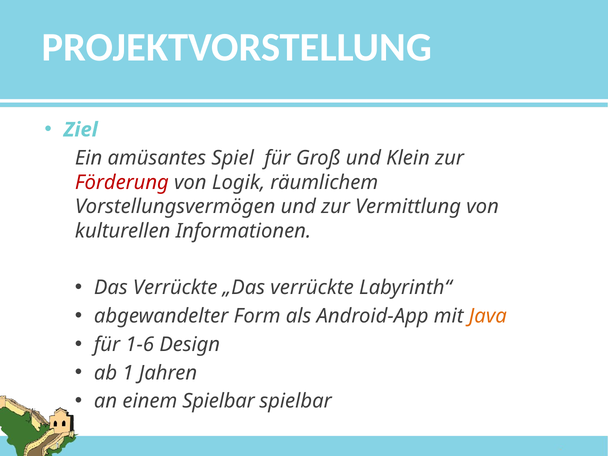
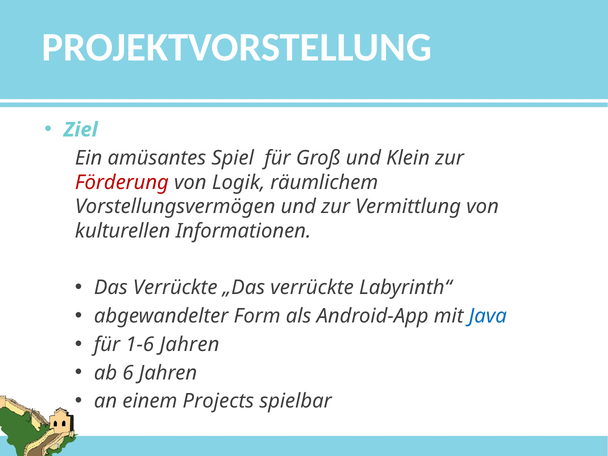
Java colour: orange -> blue (488, 316)
1-6 Design: Design -> Jahren (190, 344)
1: 1 -> 6 (128, 373)
einem Spielbar: Spielbar -> Projects (218, 401)
